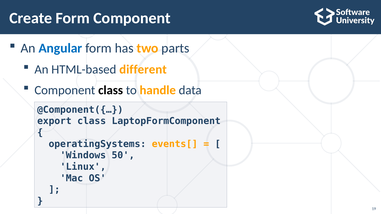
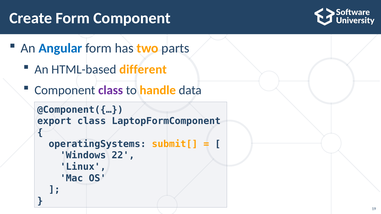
class colour: black -> purple (111, 90)
events[: events[ -> submit[ (175, 144)
50: 50 -> 22 (123, 156)
